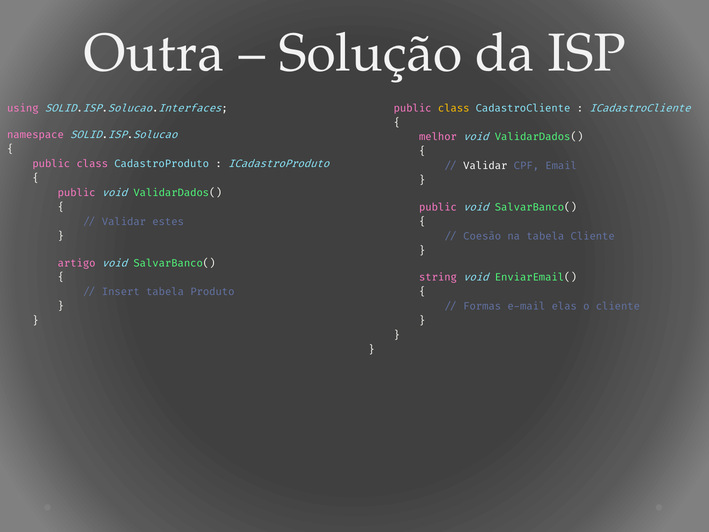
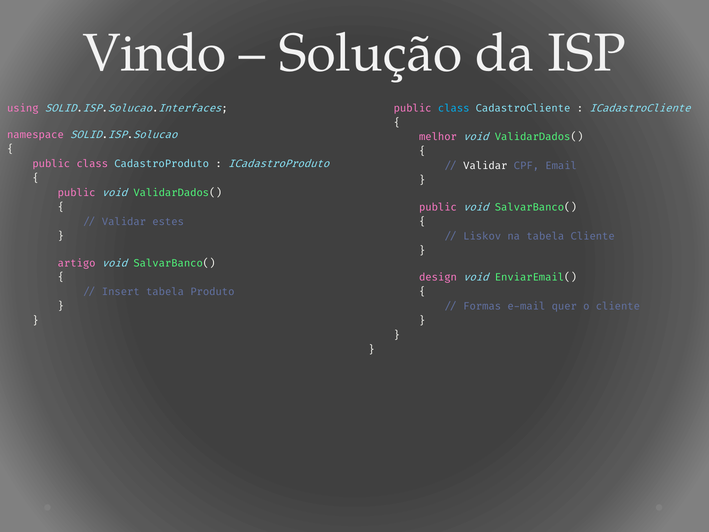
Outra: Outra -> Vindo (155, 53)
class colour: yellow -> light blue (454, 108)
Coesão: Coesão -> Liskov (482, 236)
string: string -> design (438, 277)
elas: elas -> quer (564, 306)
